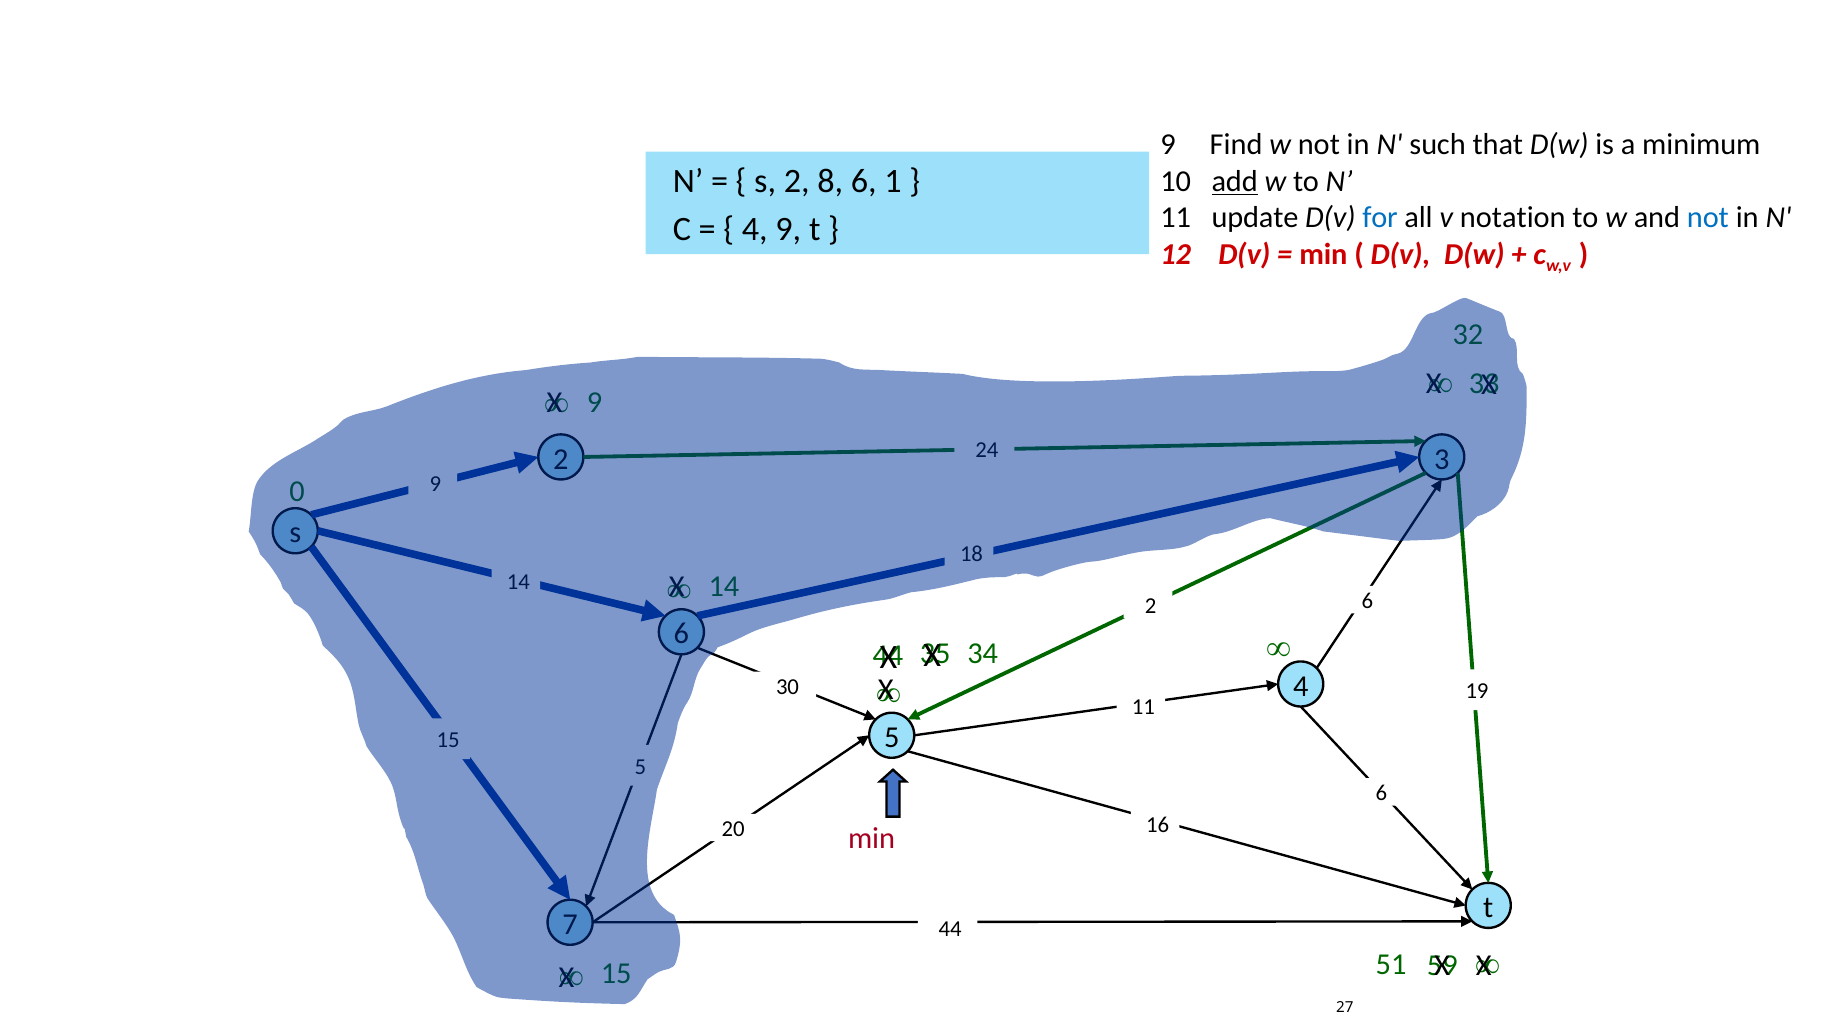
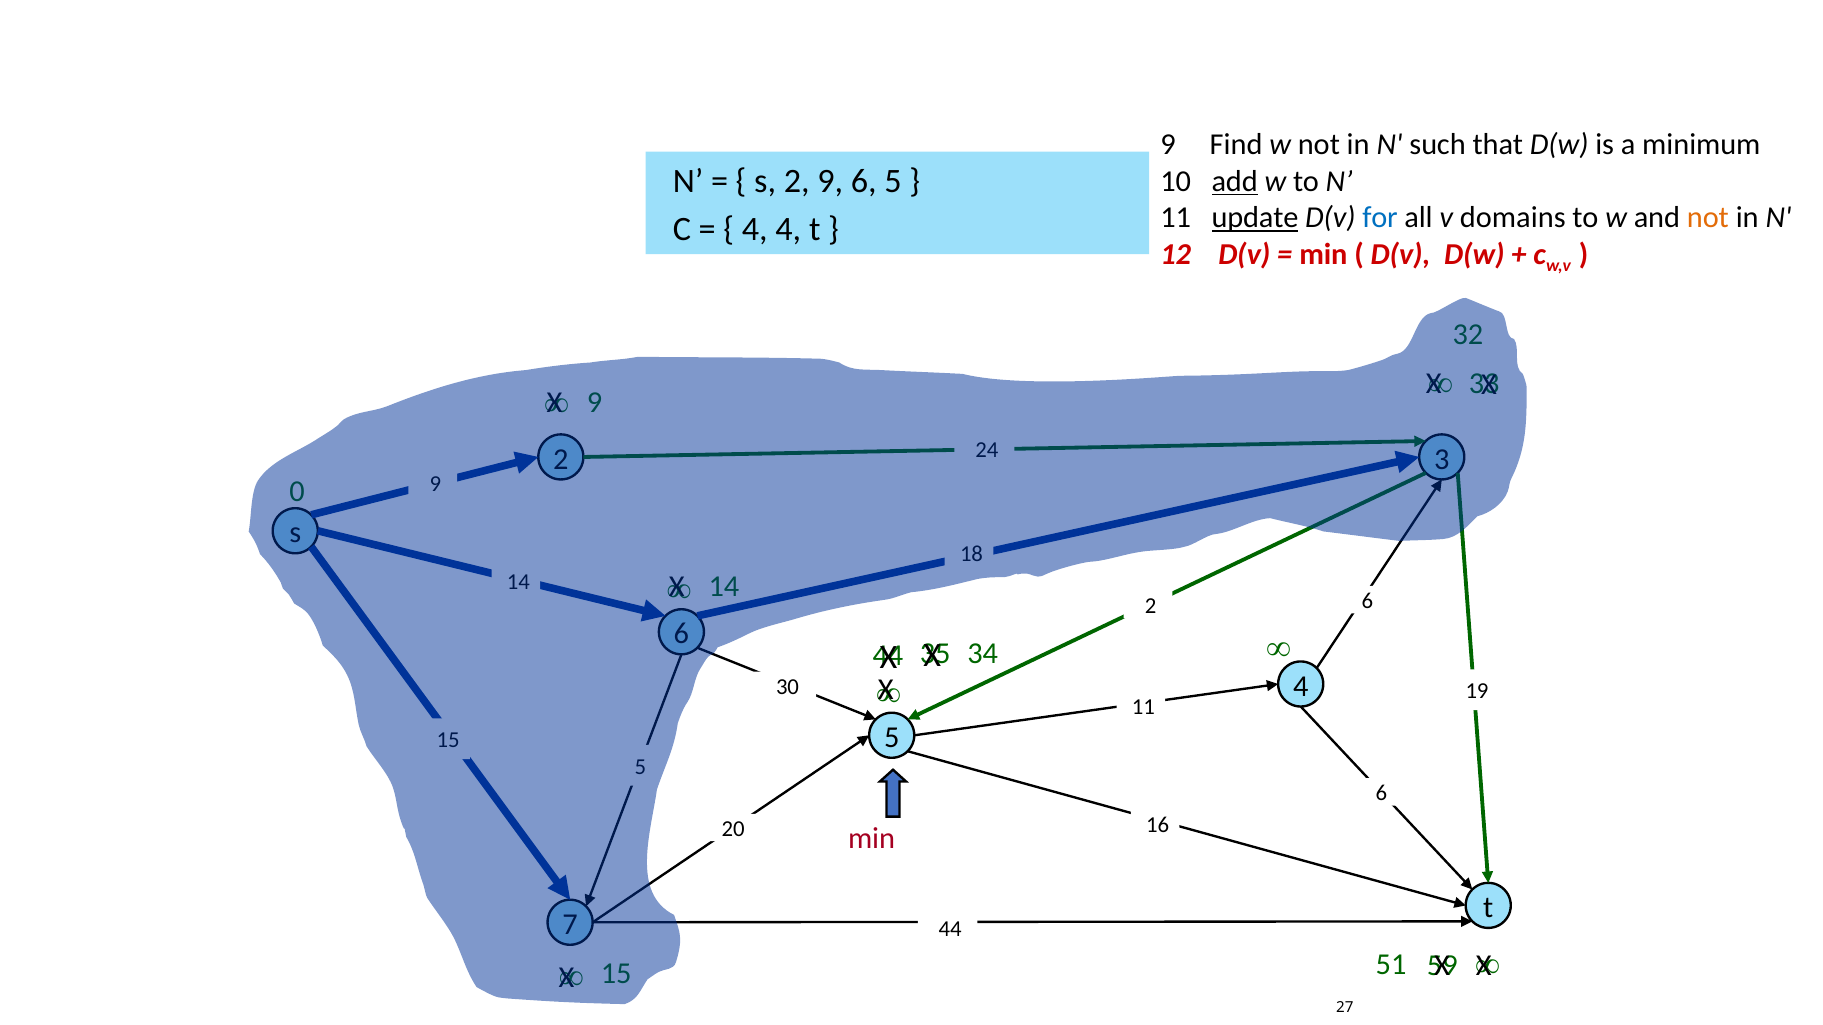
s 2 8: 8 -> 9 (830, 181)
6 1: 1 -> 5 (893, 181)
update underline: none -> present (1255, 218)
notation: notation -> domains (1513, 218)
not colour: blue -> orange (1708, 218)
4 9: 9 -> 4 (788, 229)
